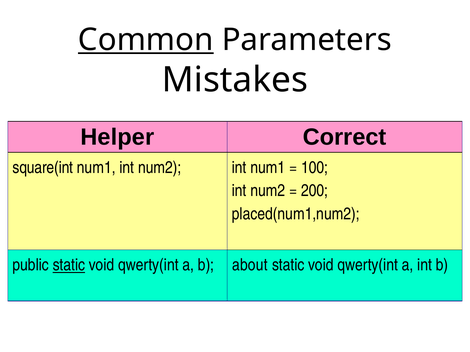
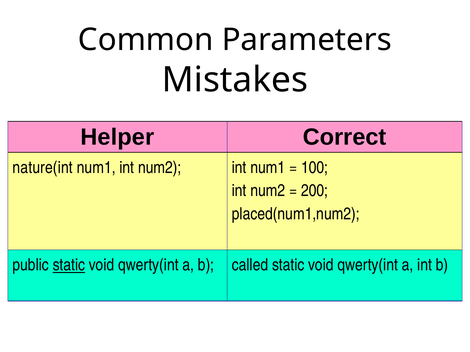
Common underline: present -> none (146, 40)
square(int: square(int -> nature(int (43, 168)
about: about -> called (250, 265)
